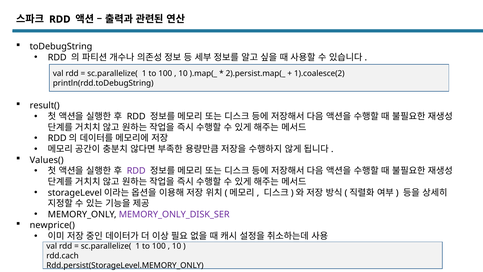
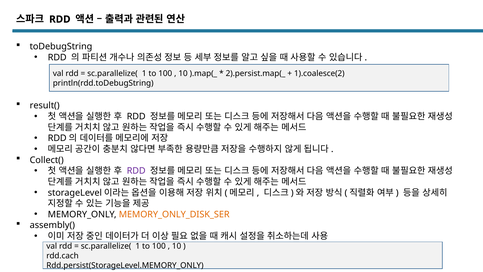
Values(: Values( -> Collect( (47, 160)
MEMORY_ONLY_DISK_SER colour: purple -> orange (174, 214)
newprice(: newprice( -> assembly( (52, 225)
